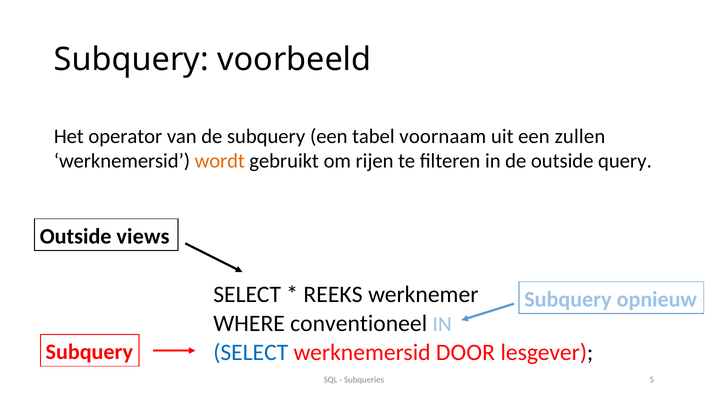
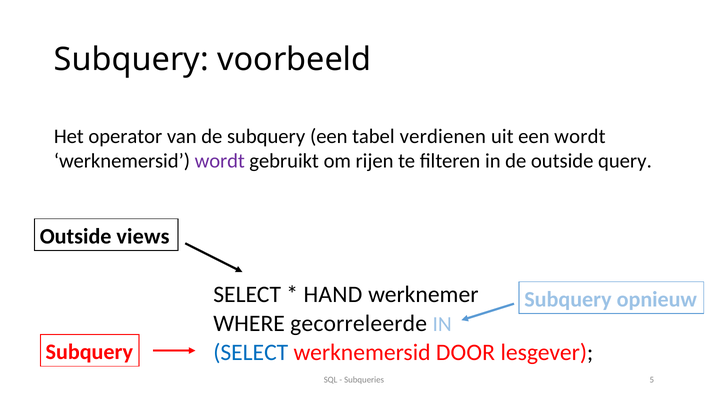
voornaam: voornaam -> verdienen (443, 136)
een zullen: zullen -> wordt (580, 136)
wordt colour: orange -> purple (220, 161)
REEKS: REEKS -> HAND (333, 294)
conventioneel: conventioneel -> gecorreleerde (359, 324)
